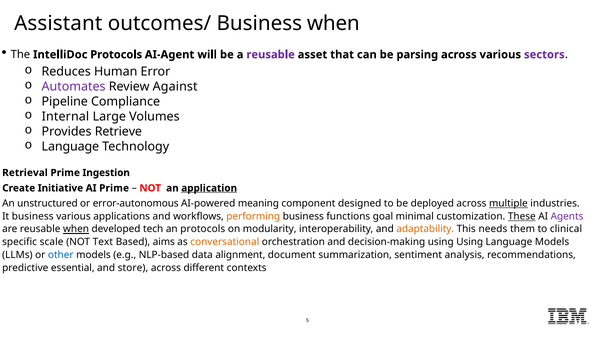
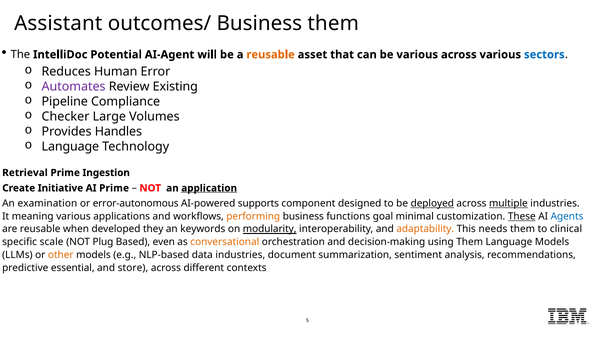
Business when: when -> them (333, 23)
IntelliDoc Protocols: Protocols -> Potential (116, 54)
reusable colour: purple -> orange (271, 54)
be parsing: parsing -> various (417, 54)
sectors colour: purple -> blue (544, 54)
Against: Against -> Existing (175, 86)
Internal: Internal -> Checker (66, 116)
Retrieve: Retrieve -> Handles (118, 131)
unstructured: unstructured -> examination (47, 203)
meaning: meaning -> supports (258, 203)
deployed underline: none -> present (432, 203)
It business: business -> meaning (33, 216)
Agents colour: purple -> blue (567, 216)
when underline: present -> none (76, 229)
tech: tech -> they (153, 229)
an protocols: protocols -> keywords (203, 229)
modularity underline: none -> present (270, 229)
Text: Text -> Plug (103, 242)
aims: aims -> even (164, 242)
using Using: Using -> Them (470, 242)
other colour: blue -> orange (61, 254)
data alignment: alignment -> industries (240, 254)
